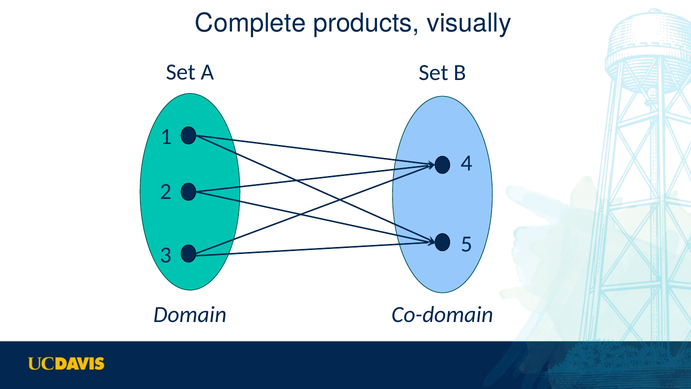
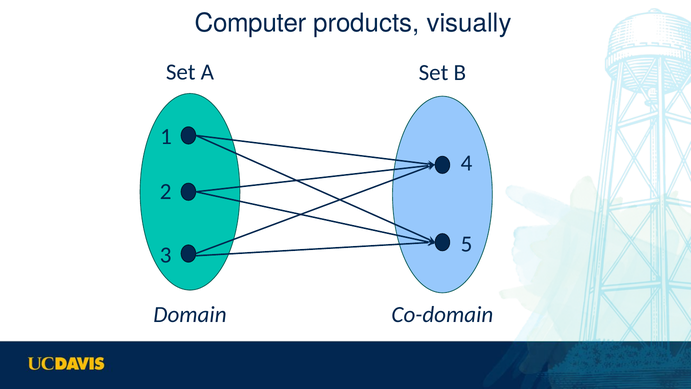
Complete: Complete -> Computer (251, 23)
